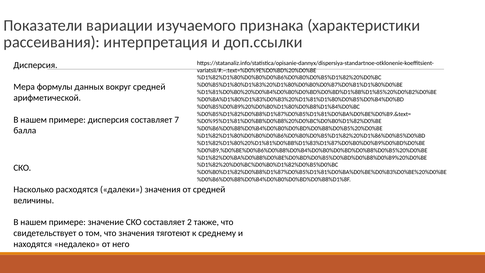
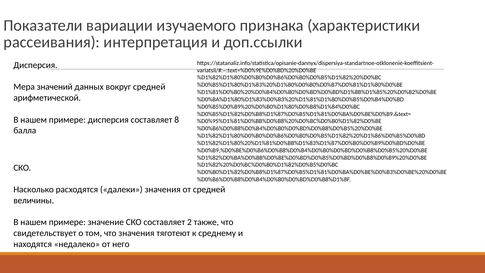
формулы: формулы -> значений (55, 87)
7: 7 -> 8 (177, 120)
